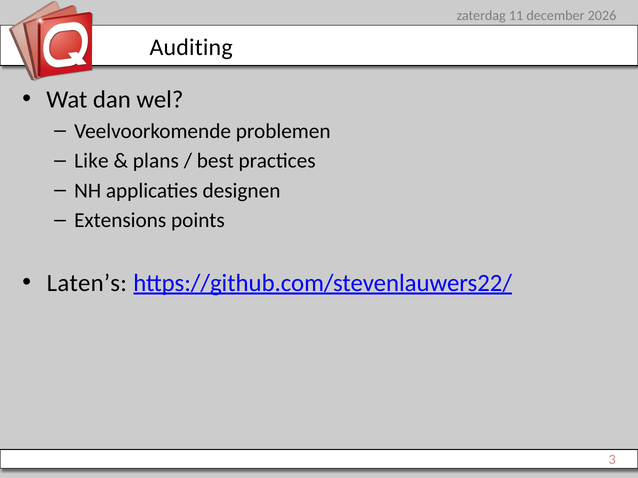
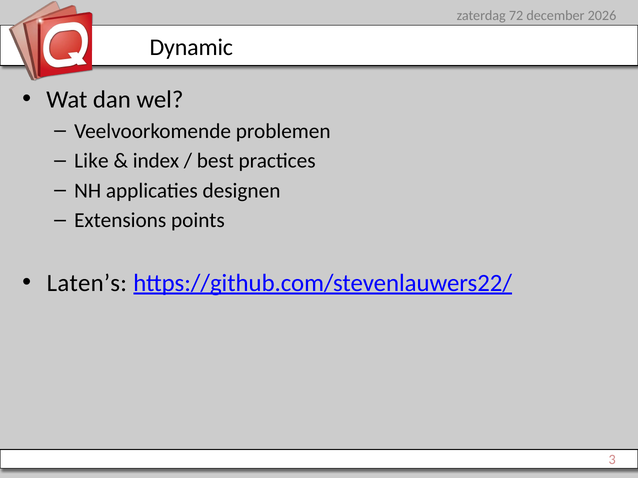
11: 11 -> 72 (516, 15)
Auditing: Auditing -> Dynamic (191, 48)
plans: plans -> index (156, 161)
